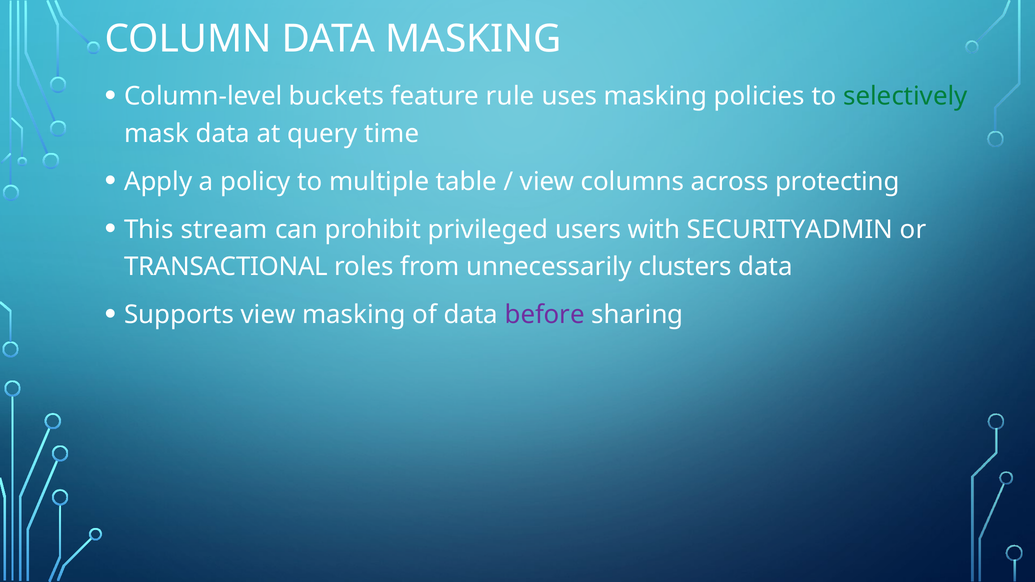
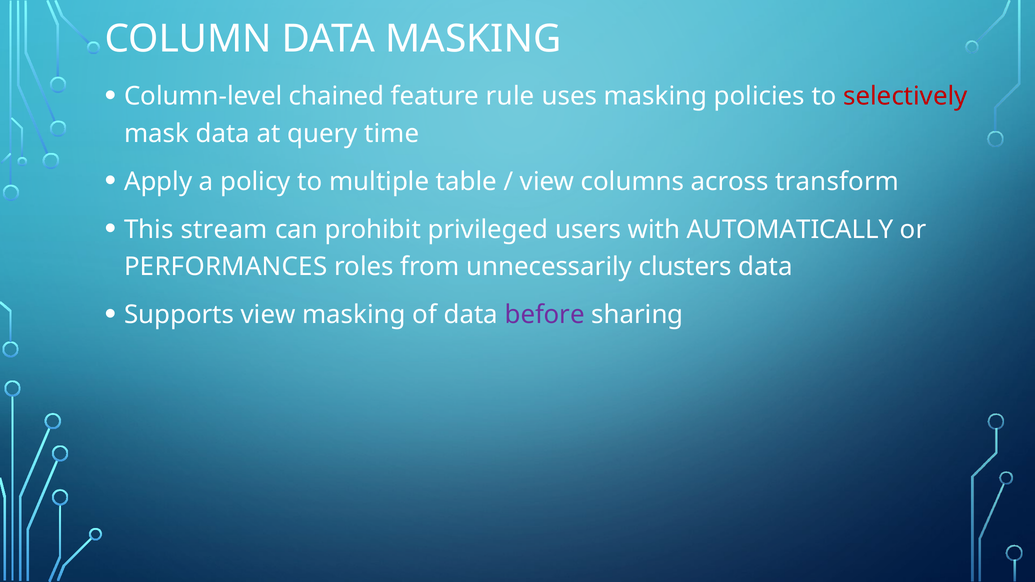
buckets: buckets -> chained (337, 96)
selectively colour: green -> red (905, 96)
protecting: protecting -> transform (837, 182)
SECURITYADMIN: SECURITYADMIN -> AUTOMATICALLY (790, 230)
TRANSACTIONAL: TRANSACTIONAL -> PERFORMANCES (226, 267)
